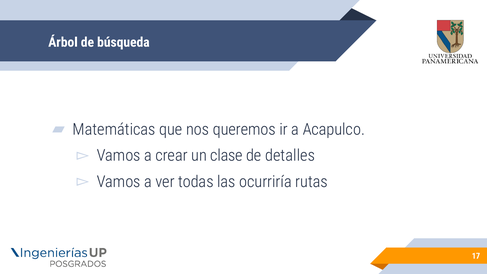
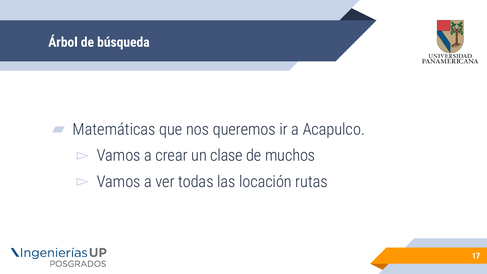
detalles: detalles -> muchos (290, 156)
ocurriría: ocurriría -> locación (265, 182)
